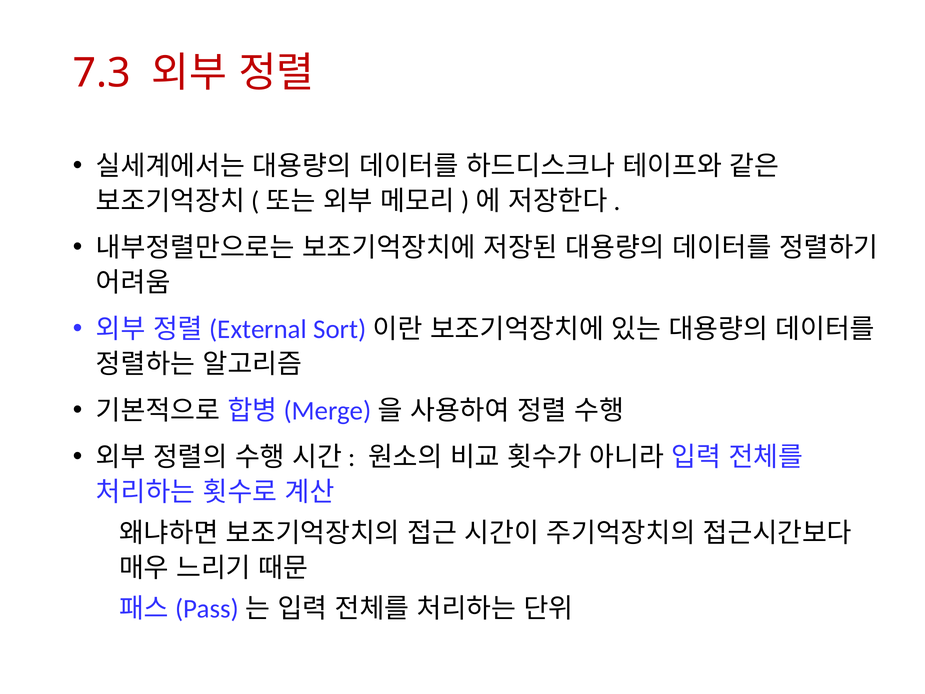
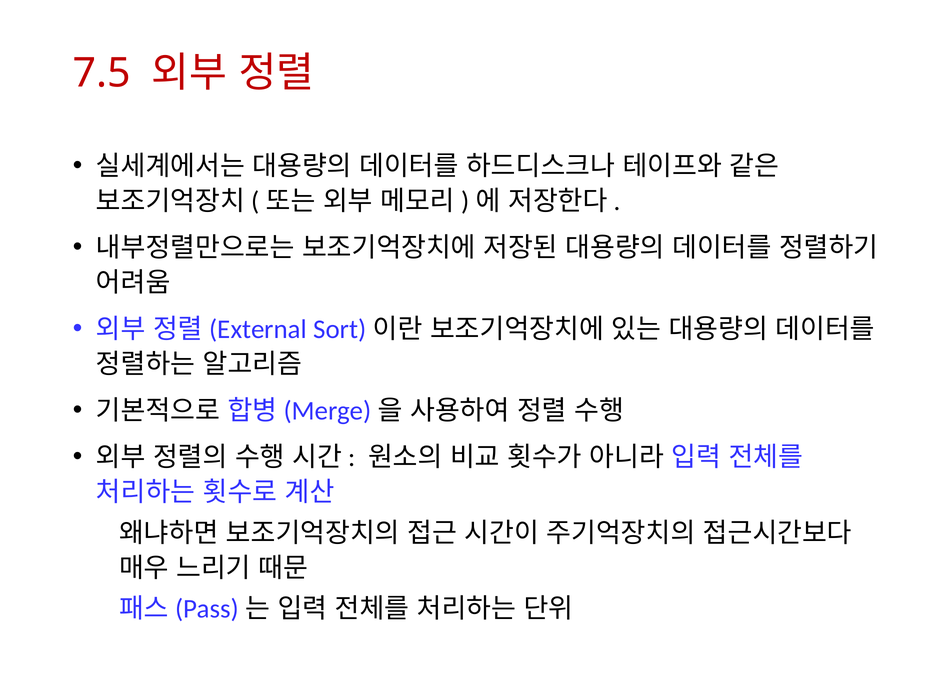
7.3: 7.3 -> 7.5 (102, 73)
